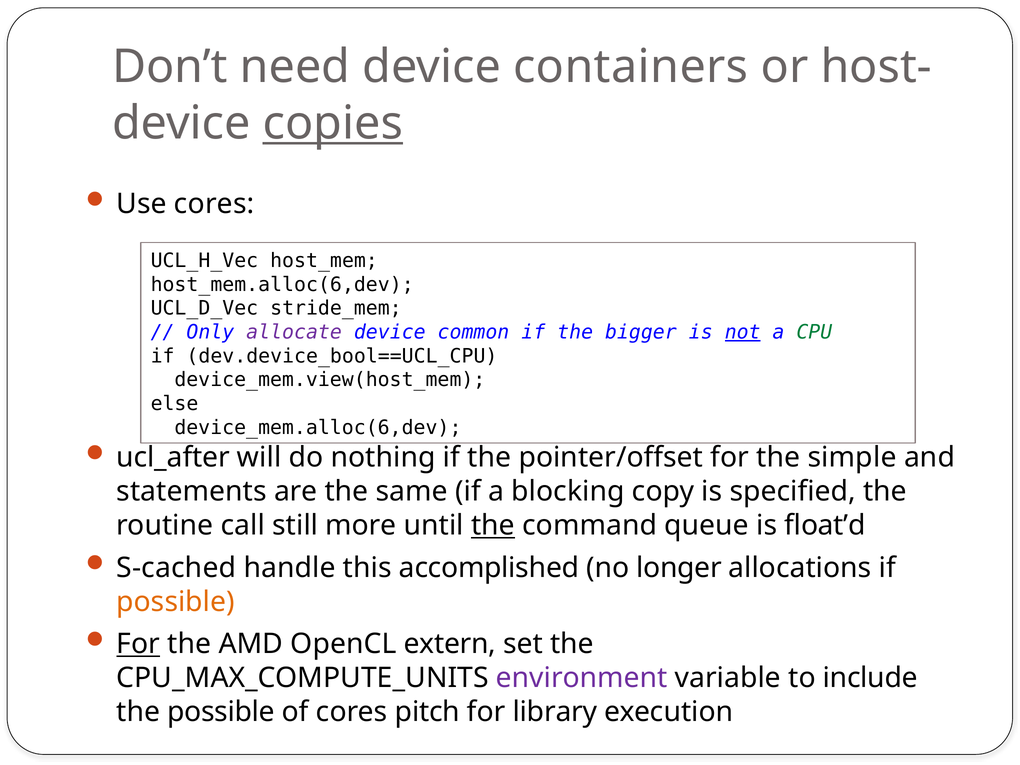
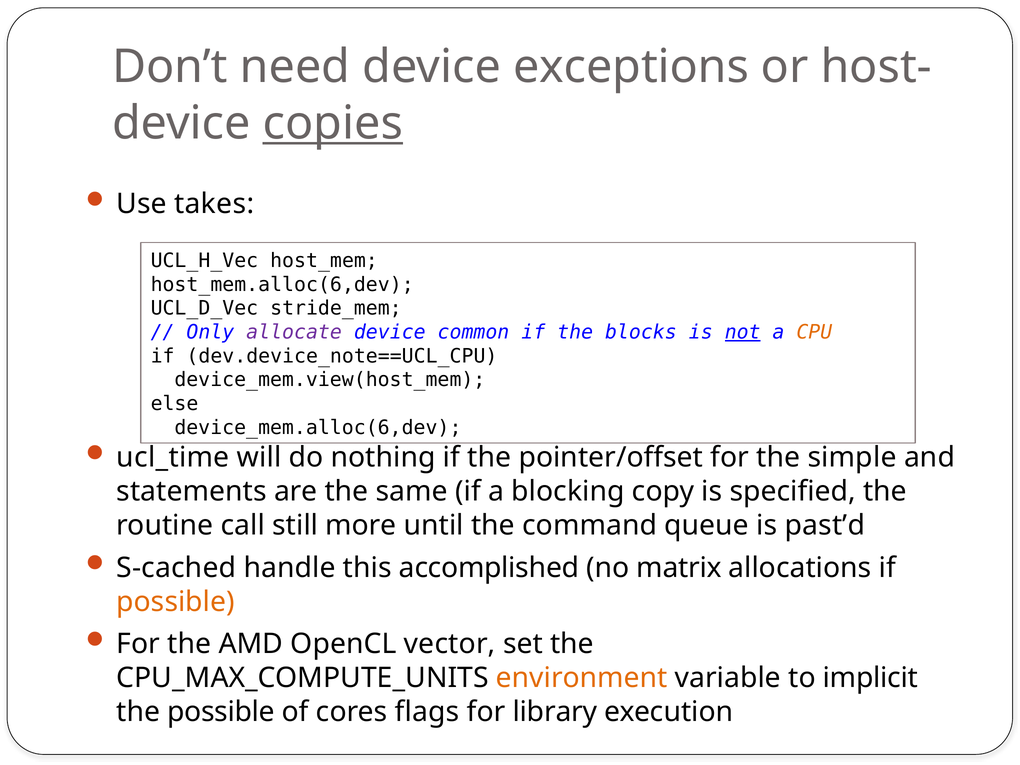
containers: containers -> exceptions (631, 67)
Use cores: cores -> takes (214, 204)
bigger: bigger -> blocks (641, 332)
CPU colour: green -> orange (814, 332)
dev.device_bool==UCL_CPU: dev.device_bool==UCL_CPU -> dev.device_note==UCL_CPU (342, 356)
ucl_after: ucl_after -> ucl_time (173, 457)
the underline: present -> none (493, 525)
float’d: float’d -> past’d (825, 525)
longer: longer -> matrix (679, 568)
For underline: present -> none (138, 644)
extern: extern -> vector (450, 644)
environment colour: purple -> orange (582, 678)
include: include -> implicit (870, 678)
pitch: pitch -> flags (427, 712)
